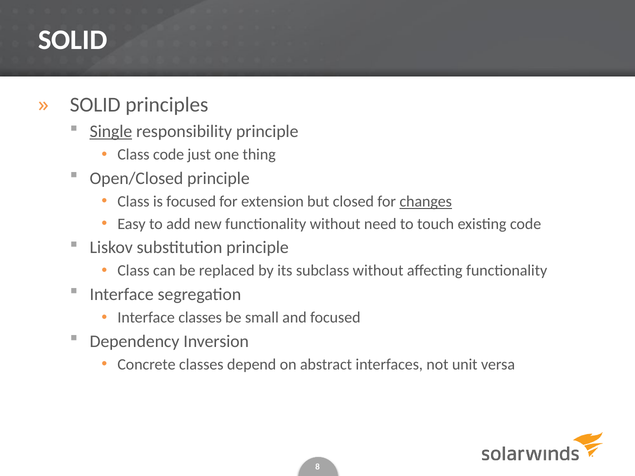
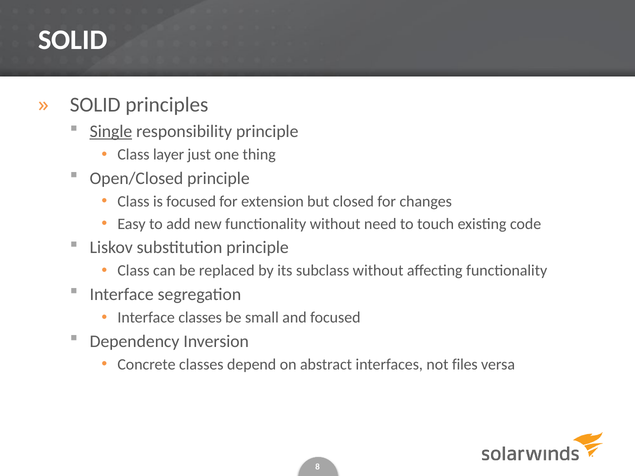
Class code: code -> layer (169, 155)
changes underline: present -> none (426, 202)
unit: unit -> files (465, 365)
